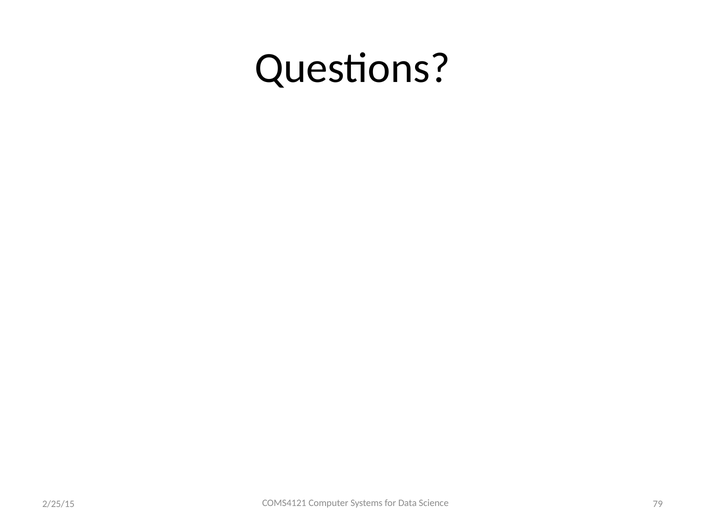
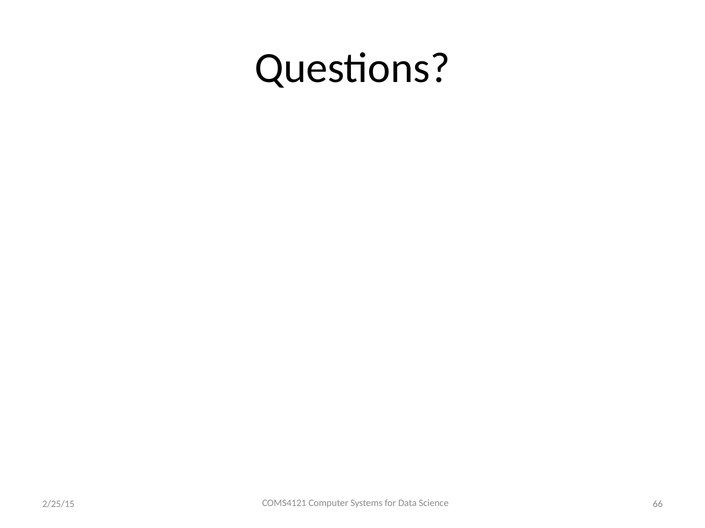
79: 79 -> 66 (658, 505)
